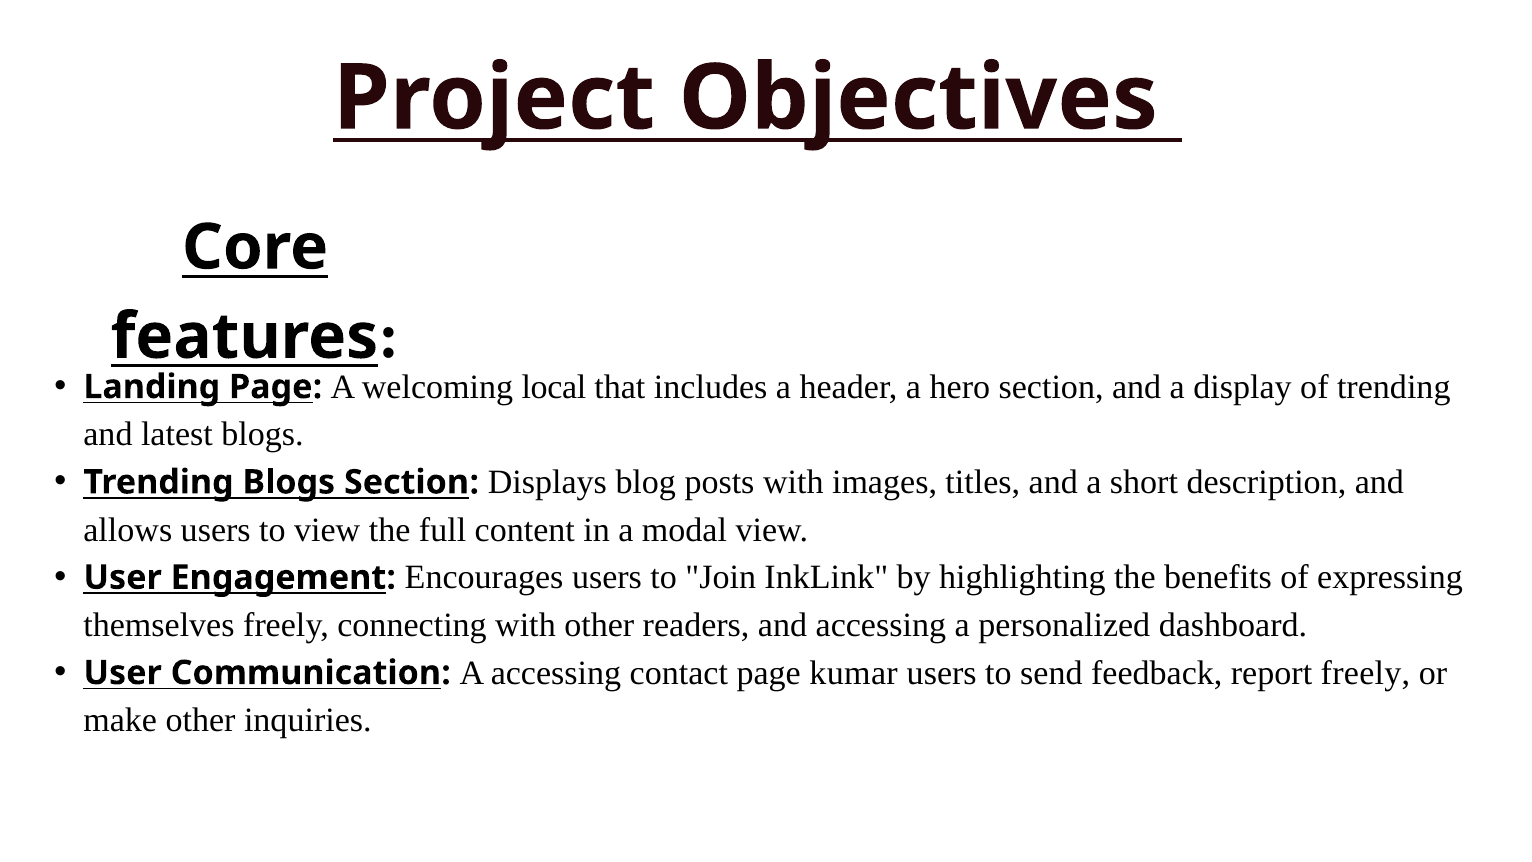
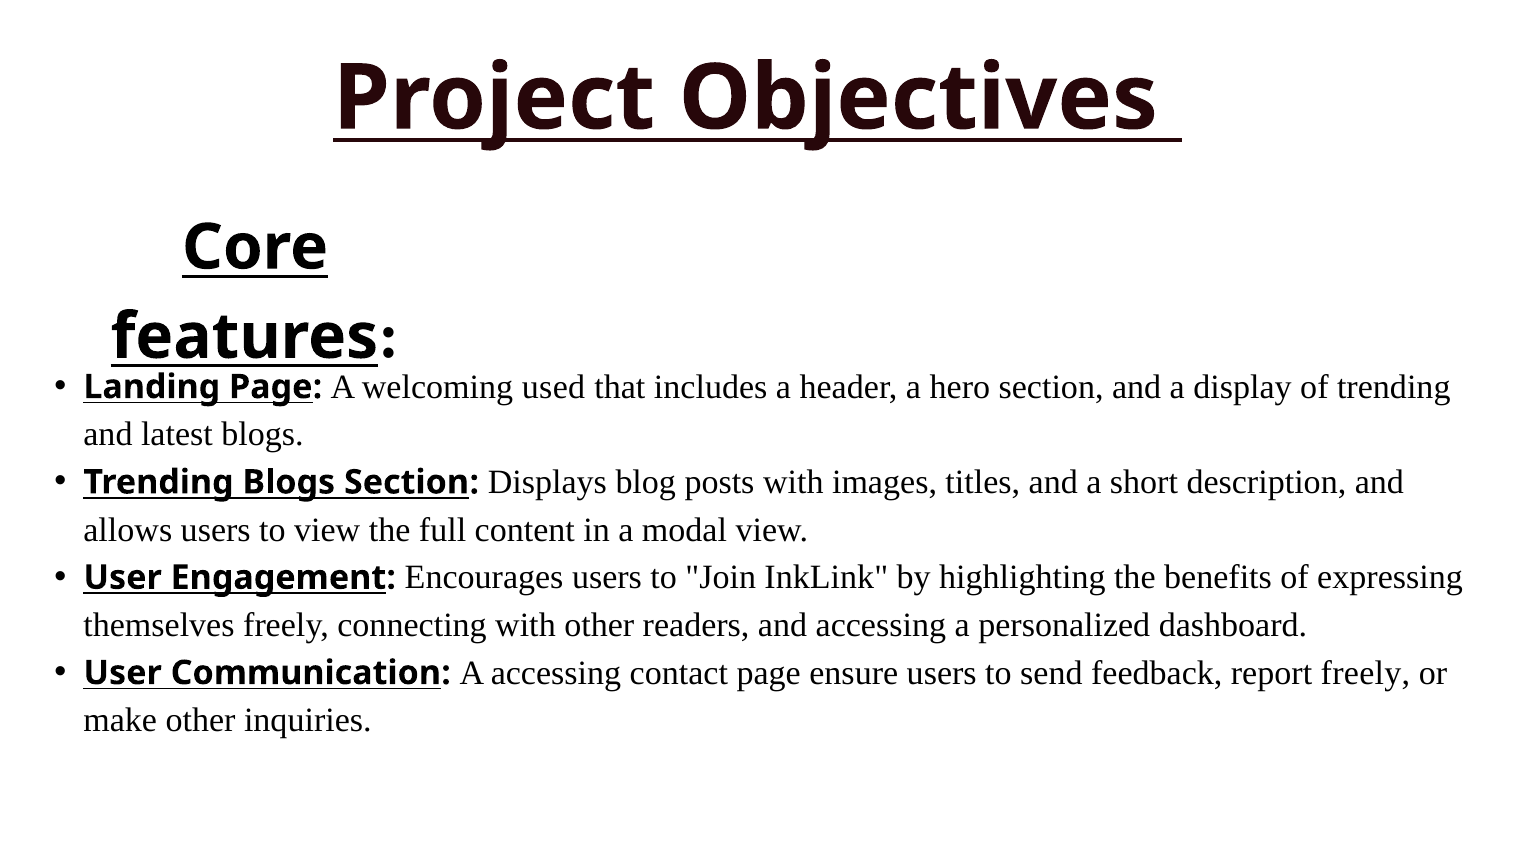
local: local -> used (554, 387)
kumar: kumar -> ensure (854, 673)
